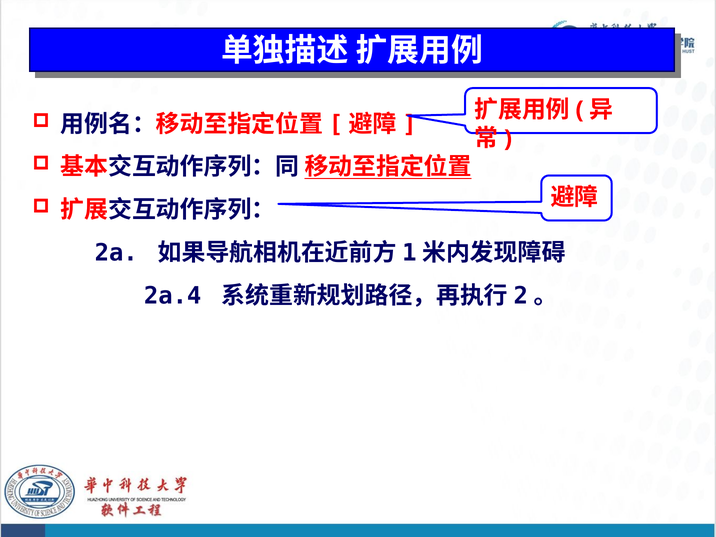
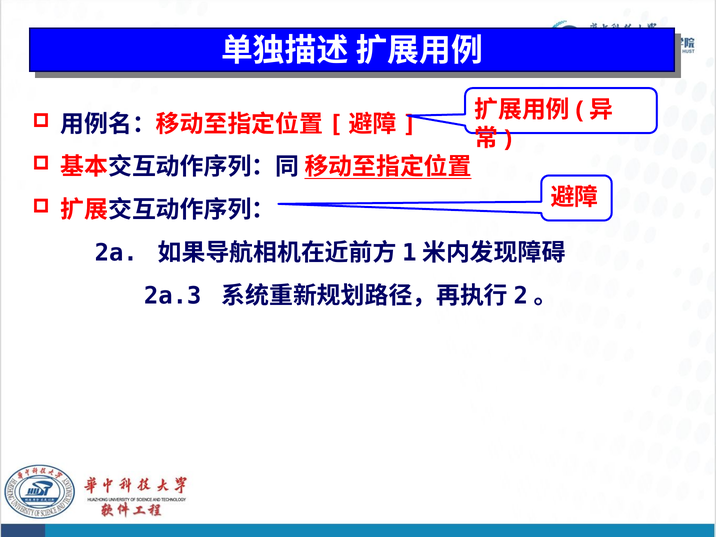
2a.4: 2a.4 -> 2a.3 (173, 296)
